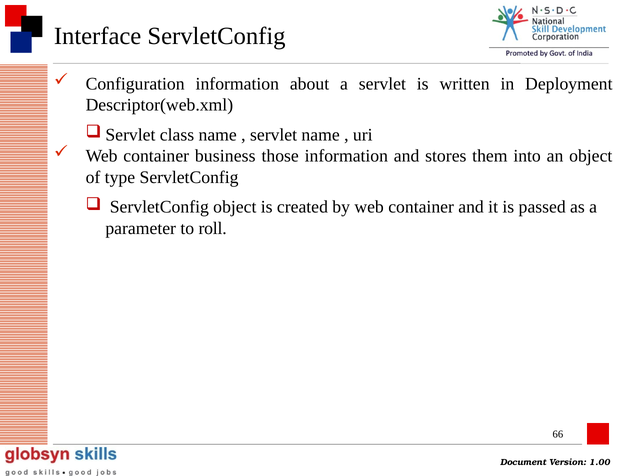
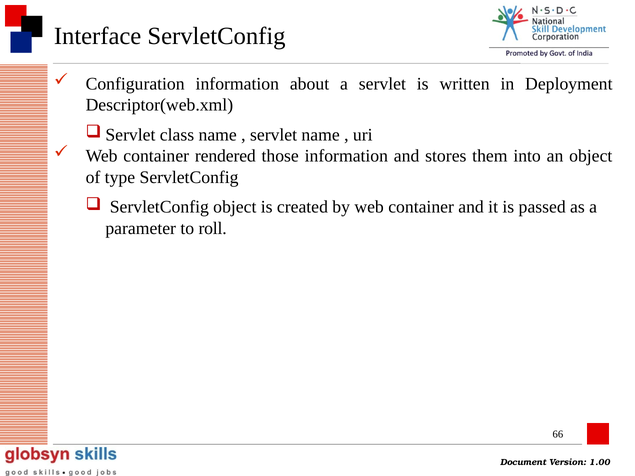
business: business -> rendered (225, 156)
